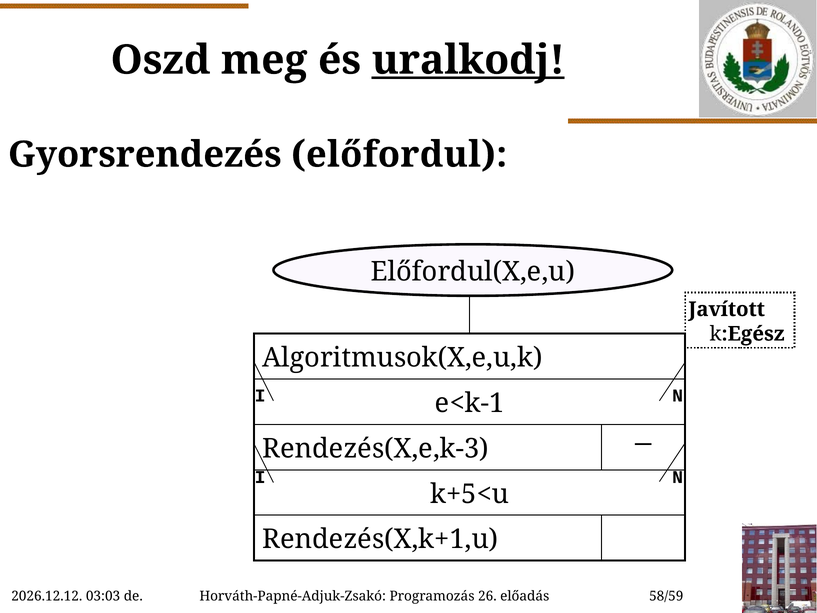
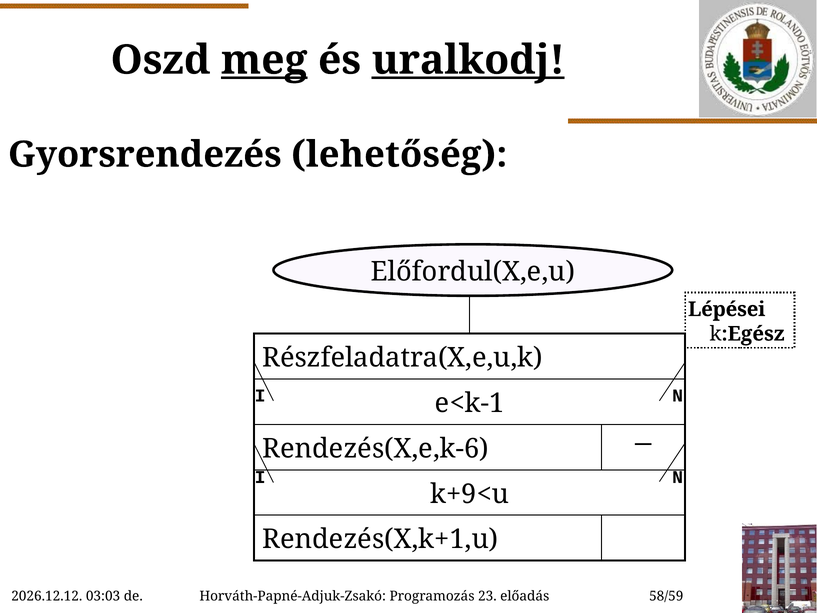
meg underline: none -> present (264, 60)
előfordul: előfordul -> lehetőség (399, 155)
Javított: Javított -> Lépései (727, 309)
Algoritmusok(X,e,u,k: Algoritmusok(X,e,u,k -> Részfeladatra(X,e,u,k (402, 358)
Rendezés(X,e,k-3: Rendezés(X,e,k-3 -> Rendezés(X,e,k-6 (376, 448)
k+5<u: k+5<u -> k+9<u (470, 494)
26: 26 -> 23 (487, 596)
